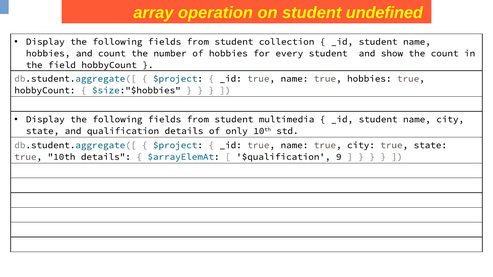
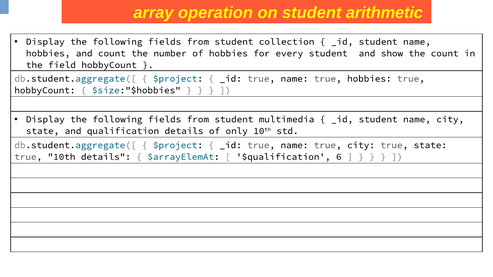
undefined: undefined -> arithmetic (384, 13)
9: 9 -> 6 (339, 157)
